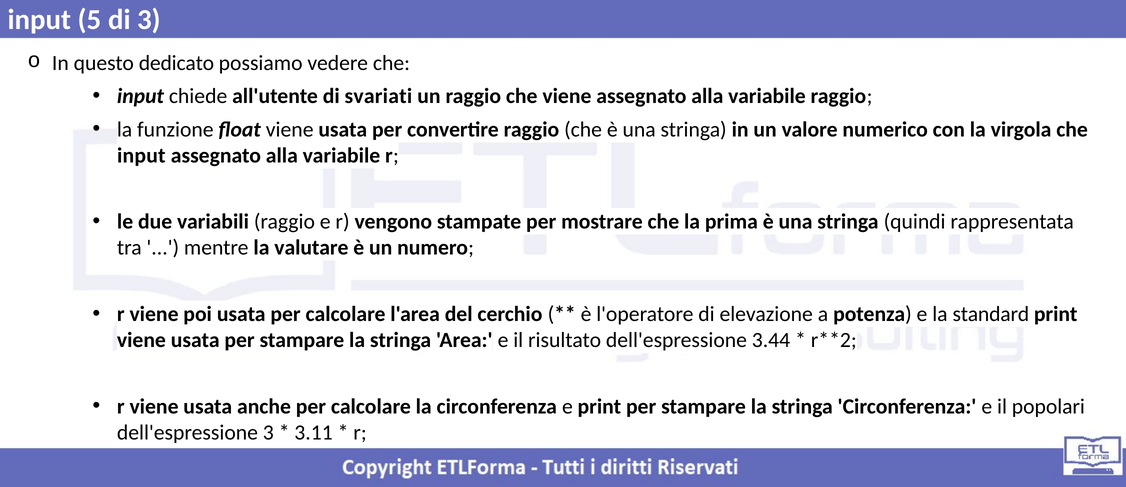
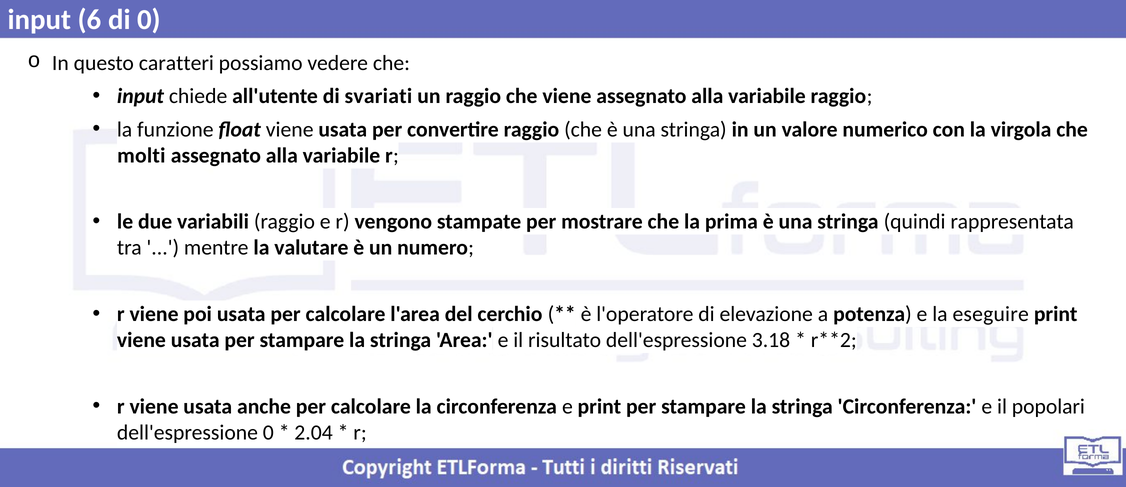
5: 5 -> 6 (90, 20)
di 3: 3 -> 0 (149, 20)
dedicato: dedicato -> caratteri (176, 63)
input: input -> molti (141, 156)
standard: standard -> eseguire (991, 314)
3.44: 3.44 -> 3.18 (771, 340)
dell'espressione 3: 3 -> 0 (268, 433)
3.11: 3.11 -> 2.04 (314, 433)
